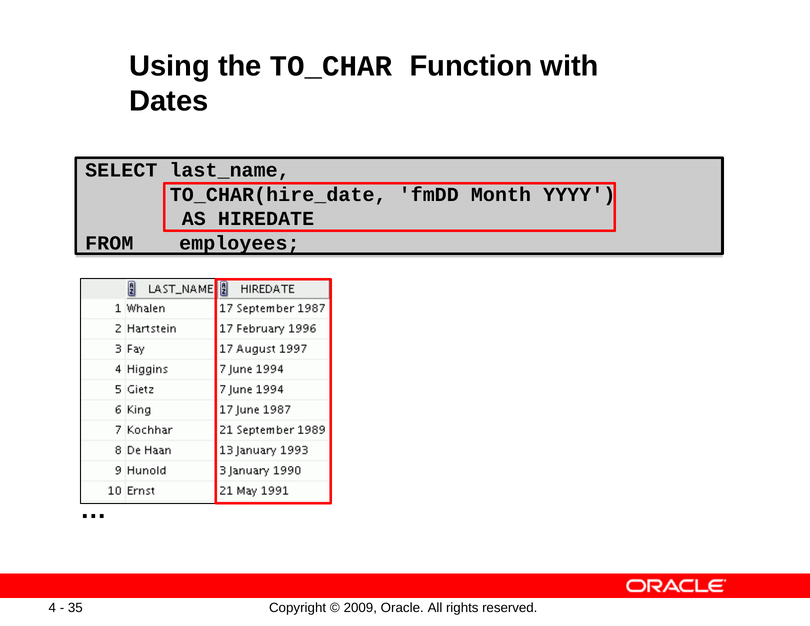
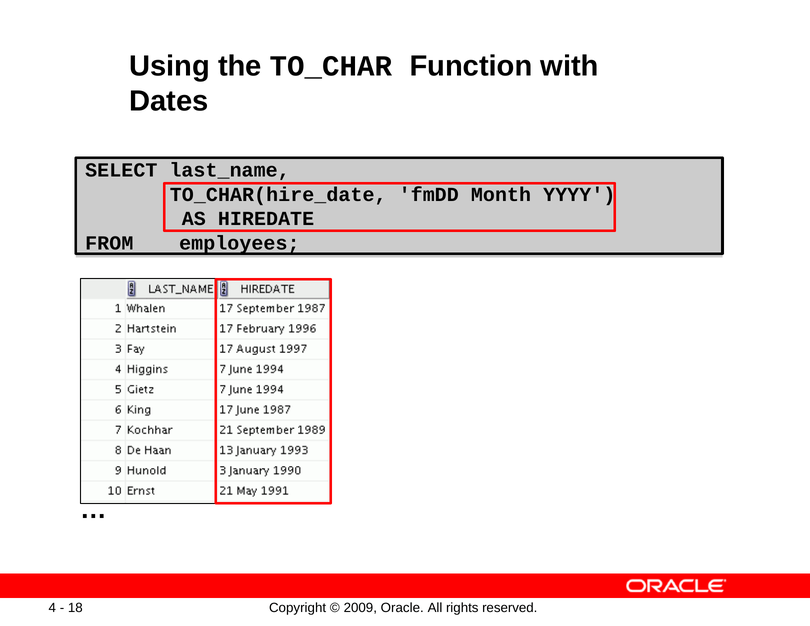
35: 35 -> 18 (75, 608)
